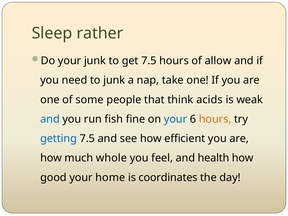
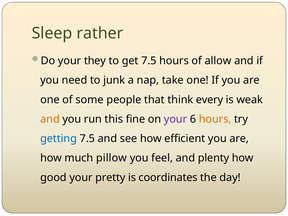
your junk: junk -> they (95, 61)
acids: acids -> every (210, 100)
and colour: blue -> orange (50, 119)
fish: fish -> this (114, 119)
your colour: blue -> purple (176, 119)
whole: whole -> pillow (111, 158)
health: health -> plenty (214, 158)
home: home -> pretty (110, 177)
